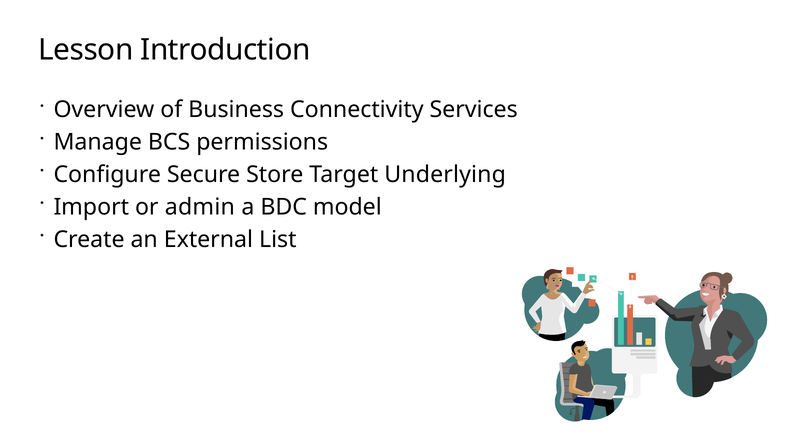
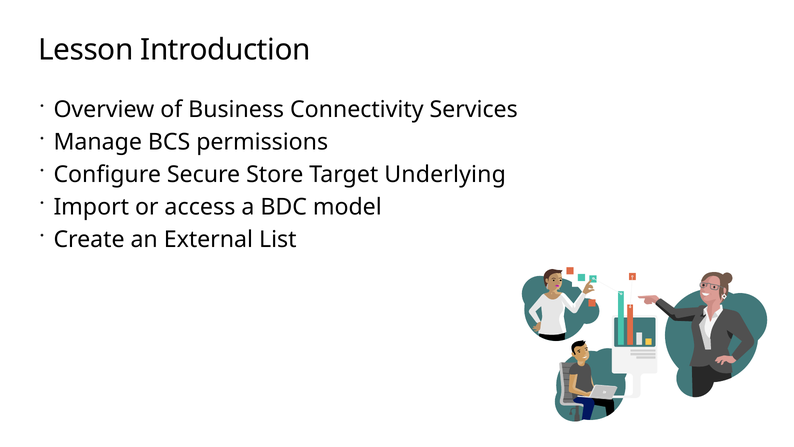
admin: admin -> access (200, 207)
